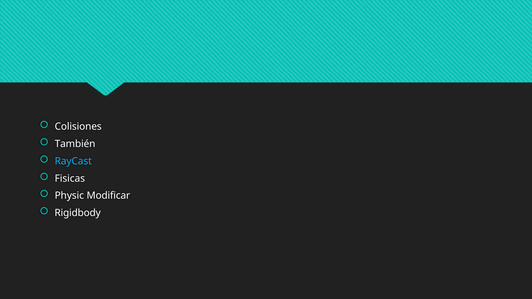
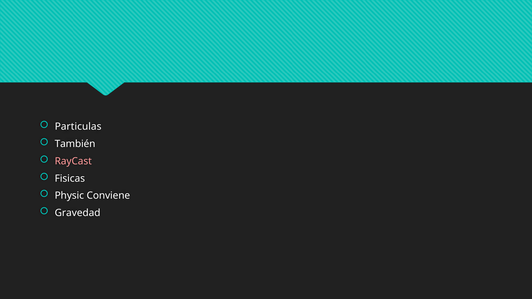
Colisiones: Colisiones -> Particulas (78, 127)
RayCast colour: light blue -> pink (73, 161)
Modificar: Modificar -> Conviene (108, 196)
Rigidbody: Rigidbody -> Gravedad (78, 213)
